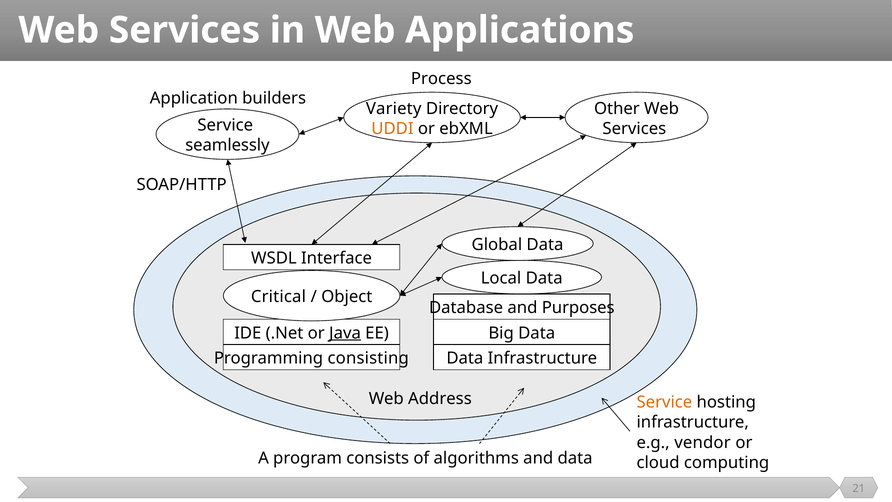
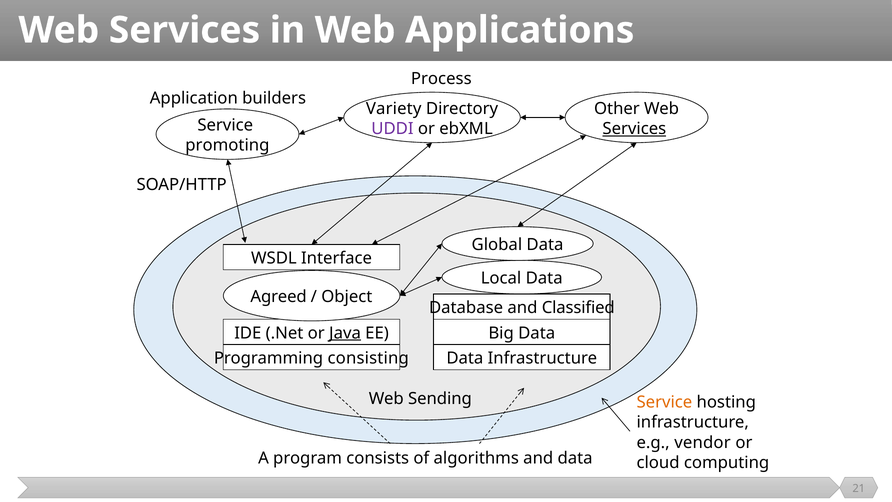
UDDI colour: orange -> purple (392, 129)
Services underline: none -> present (634, 129)
seamlessly: seamlessly -> promoting (227, 145)
Critical: Critical -> Agreed (279, 297)
Purposes: Purposes -> Classified (578, 308)
Address: Address -> Sending (440, 399)
